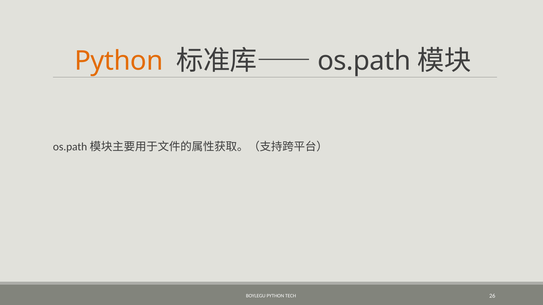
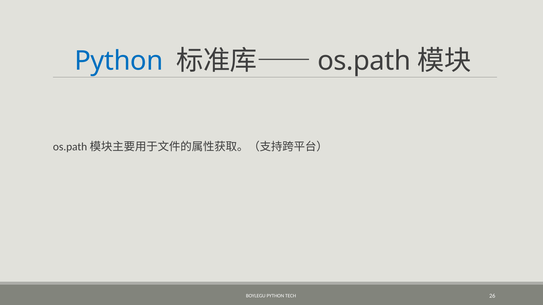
Python colour: orange -> blue (119, 61)
